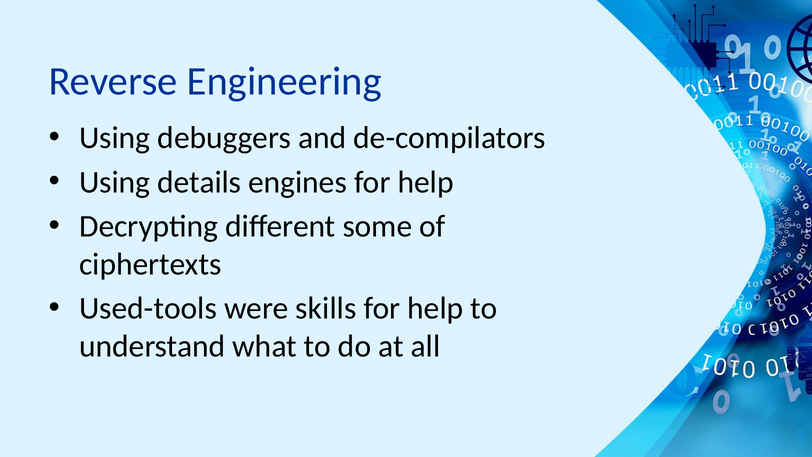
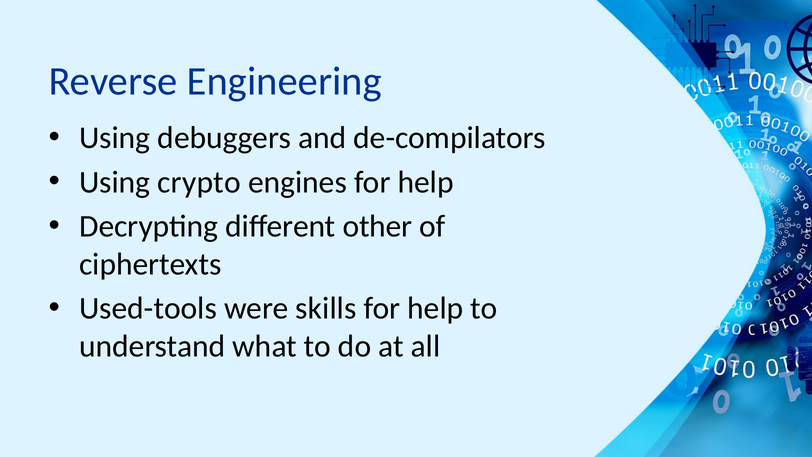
details: details -> crypto (199, 182)
some: some -> other (377, 226)
